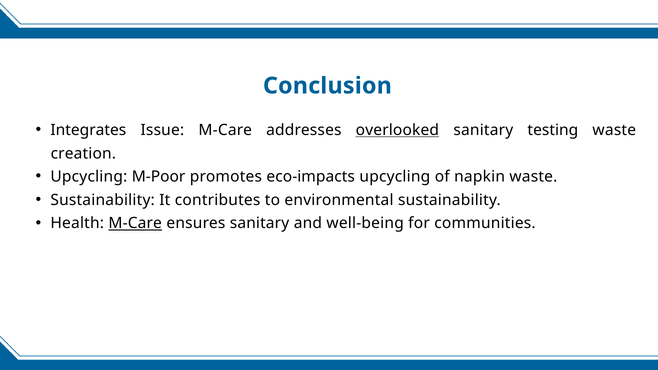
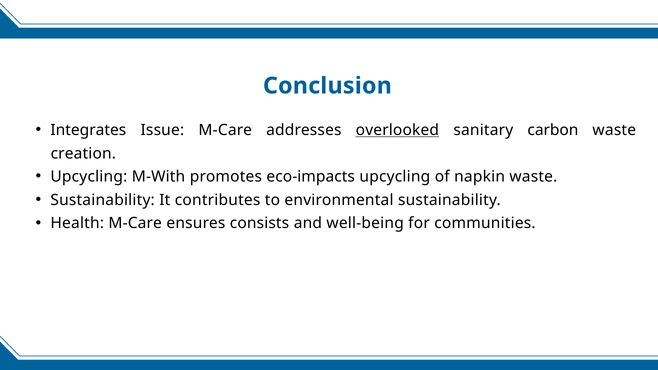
testing: testing -> carbon (553, 130)
M-Poor: M-Poor -> M-With (158, 177)
M-Care underline: present -> none (135, 223)
ensures sanitary: sanitary -> consists (260, 223)
